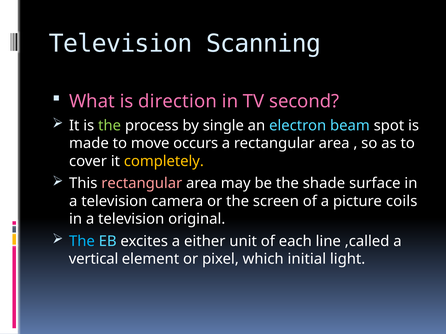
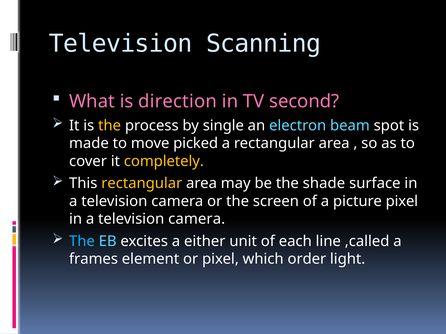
the colour: light green -> yellow (110, 126)
occurs: occurs -> picked (196, 144)
rectangular colour: pink -> yellow (142, 184)
picture coils: coils -> pixel (402, 201)
original: original -> camera (197, 219)
vertical: vertical -> frames (94, 259)
initial: initial -> order (307, 259)
